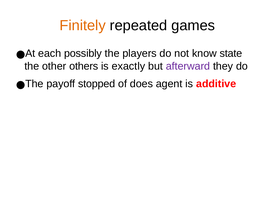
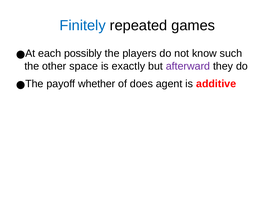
Finitely colour: orange -> blue (83, 25)
state: state -> such (231, 53)
others: others -> space (84, 66)
stopped: stopped -> whether (97, 83)
